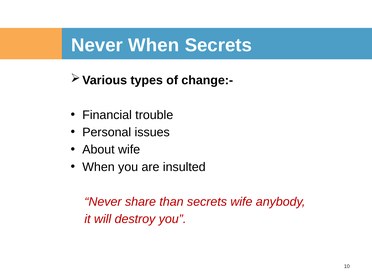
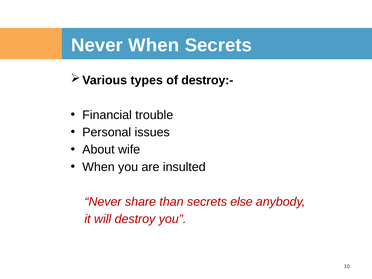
change:-: change:- -> destroy:- (207, 80)
secrets wife: wife -> else (241, 202)
